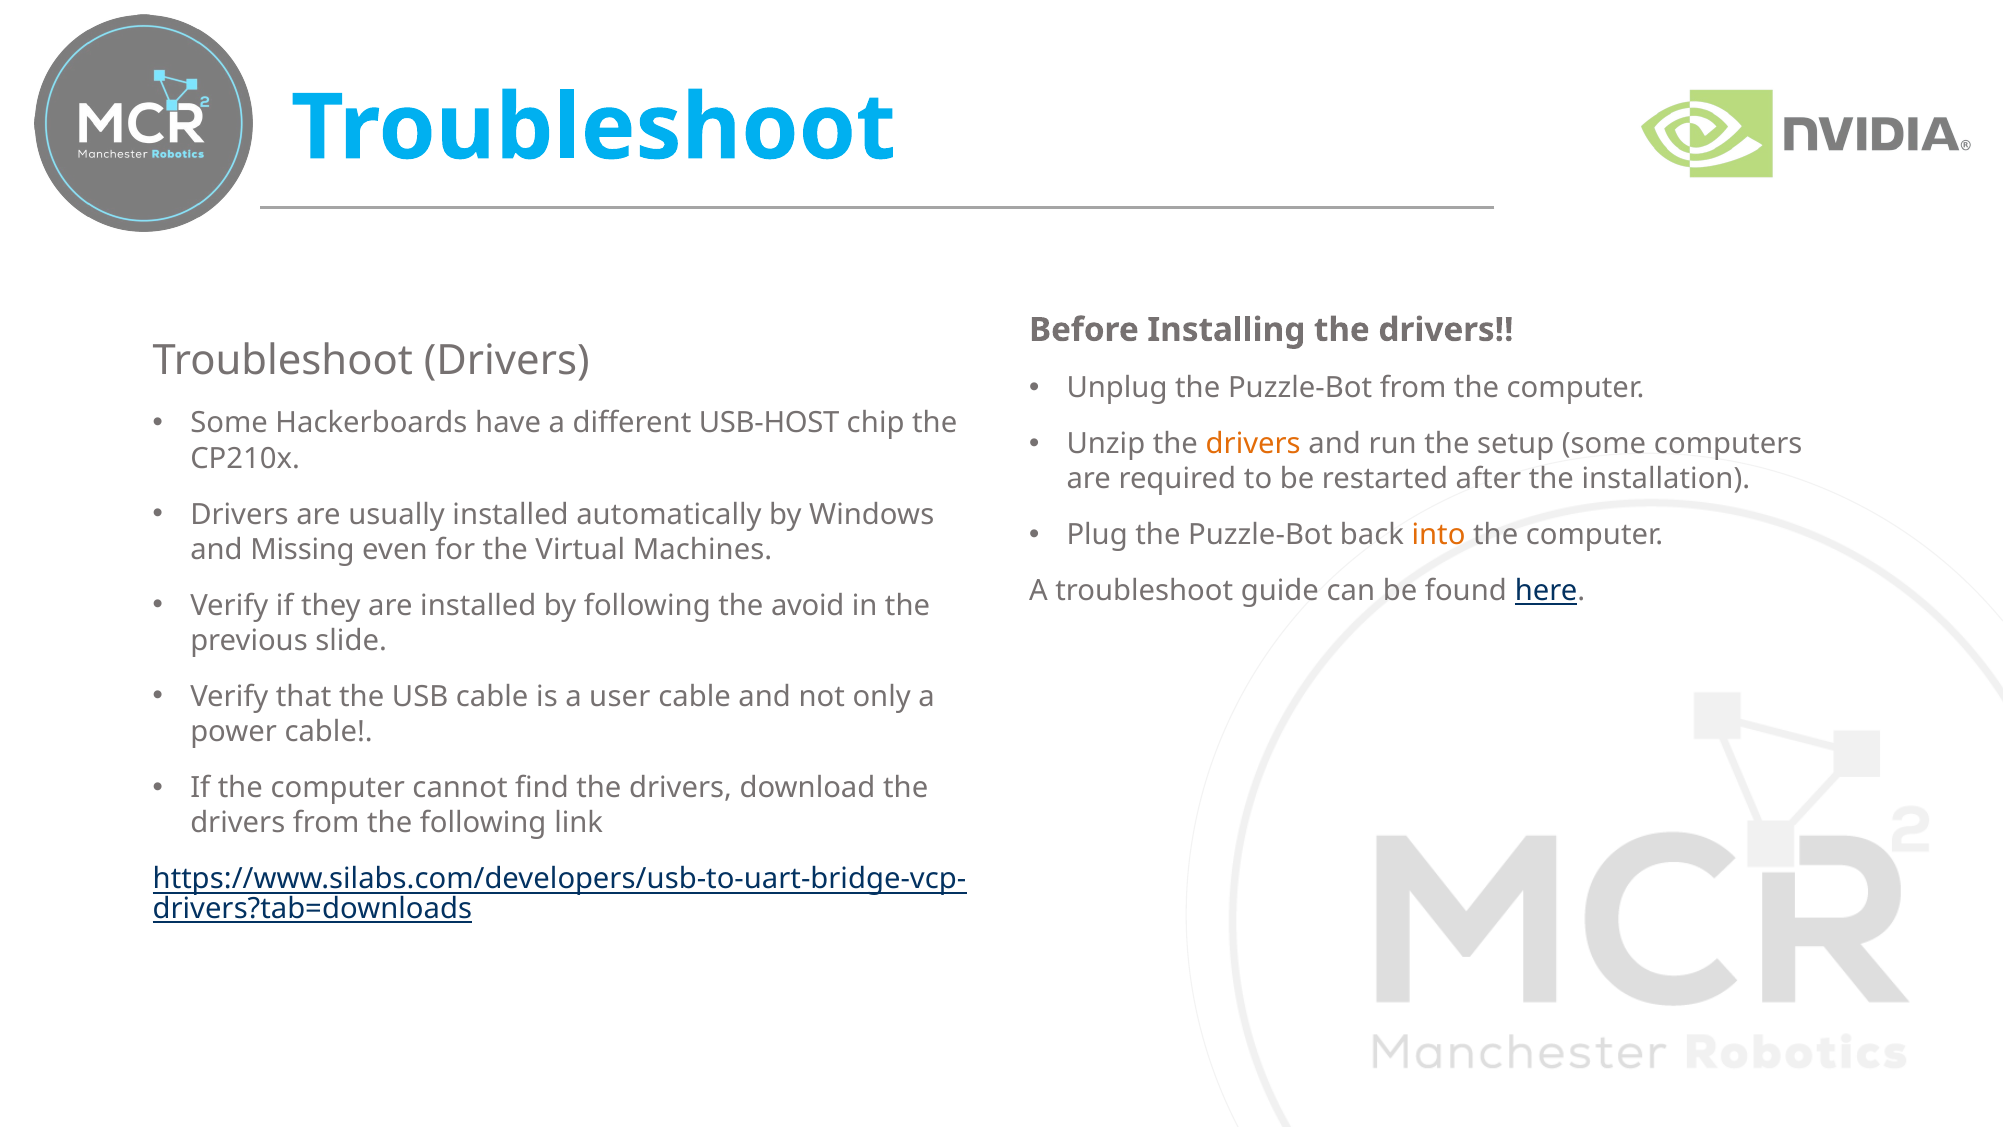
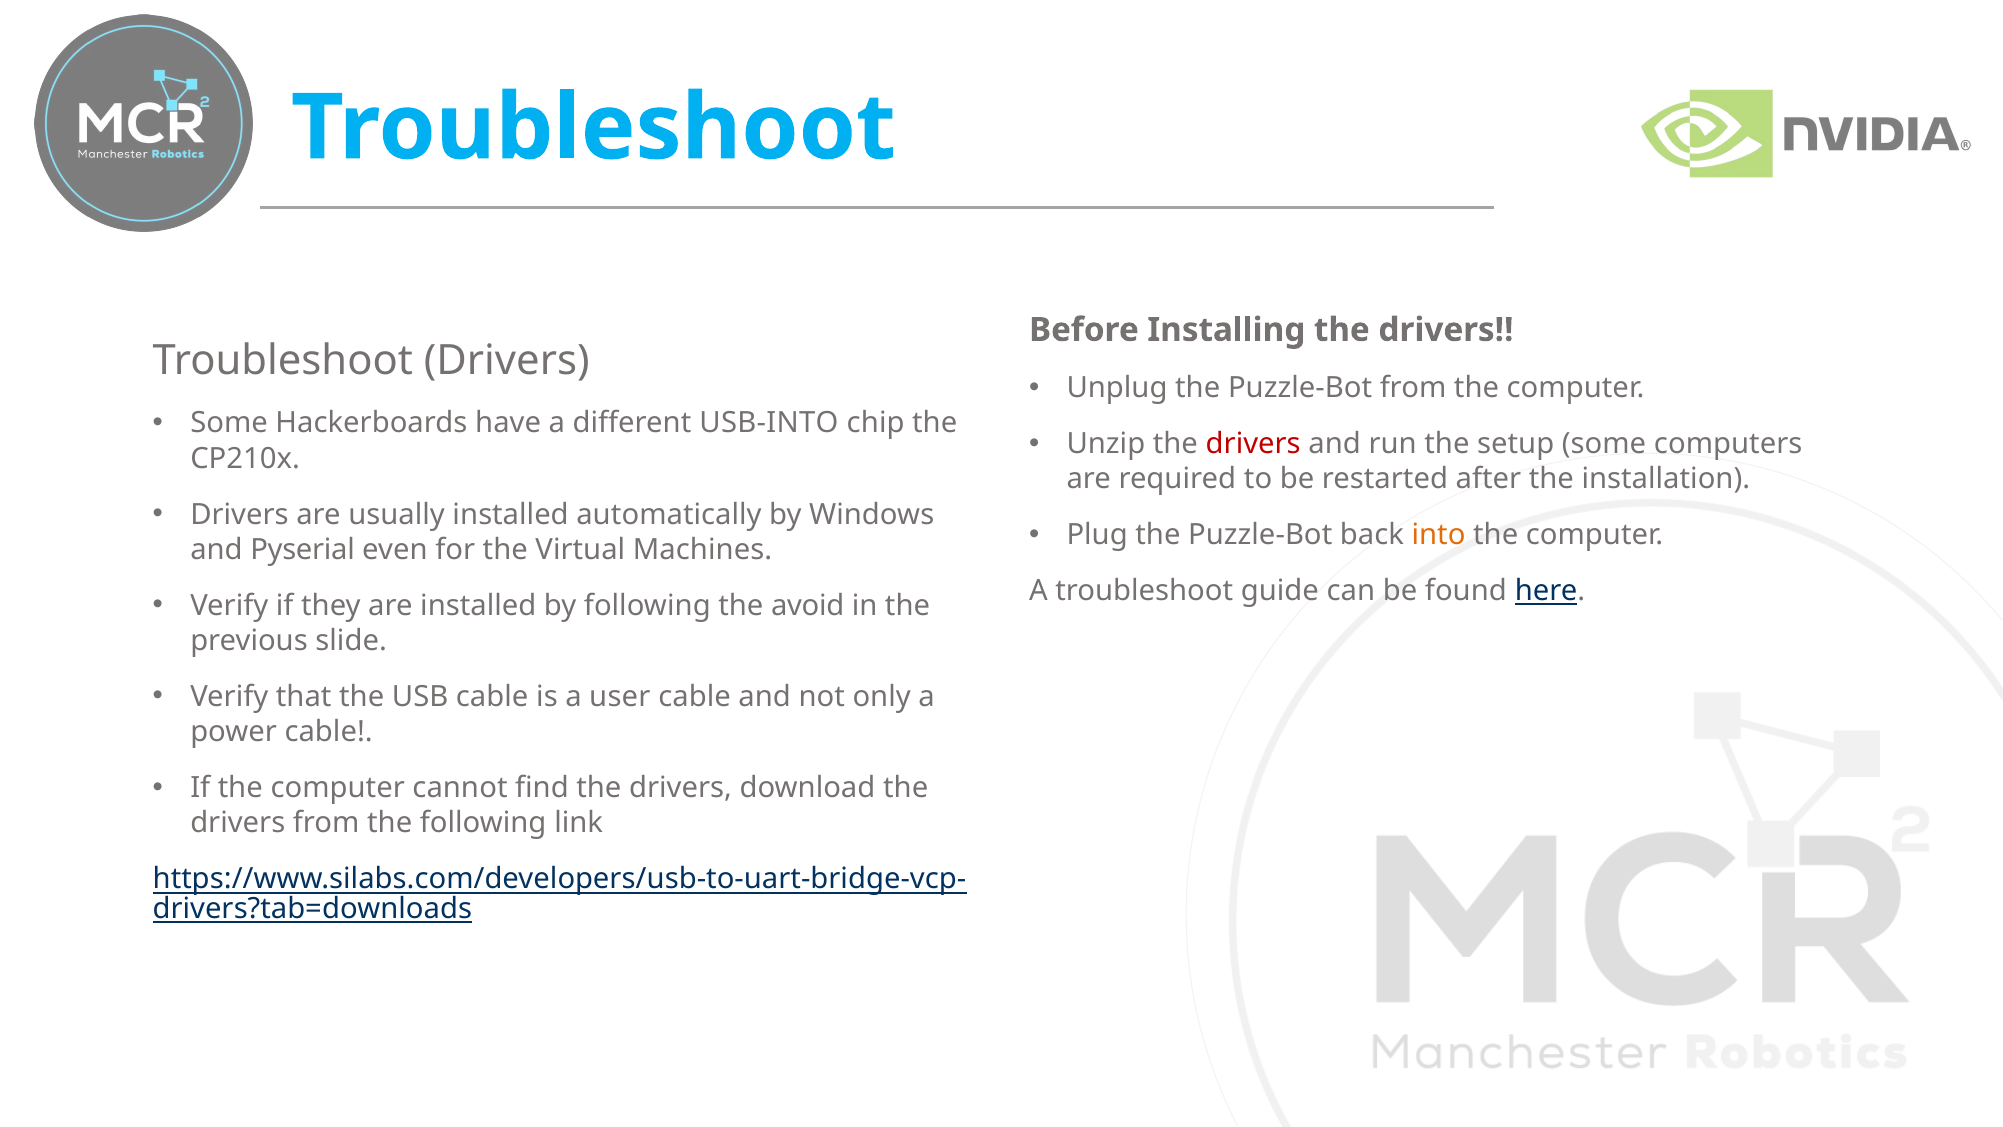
USB-HOST: USB-HOST -> USB-INTO (769, 423)
drivers colour: orange -> red (1253, 444)
Missing: Missing -> Pyserial (303, 549)
